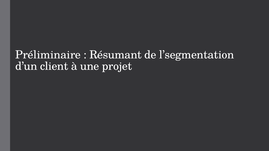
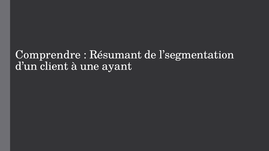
Préliminaire: Préliminaire -> Comprendre (48, 55)
projet: projet -> ayant (117, 66)
